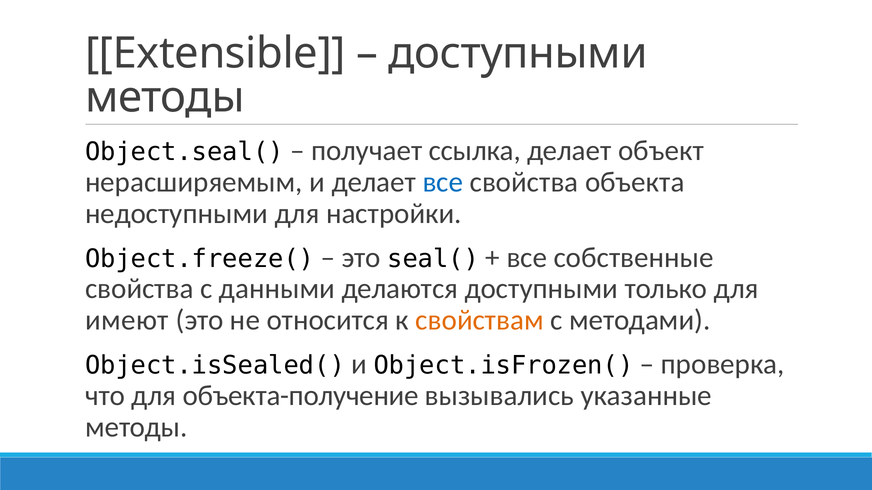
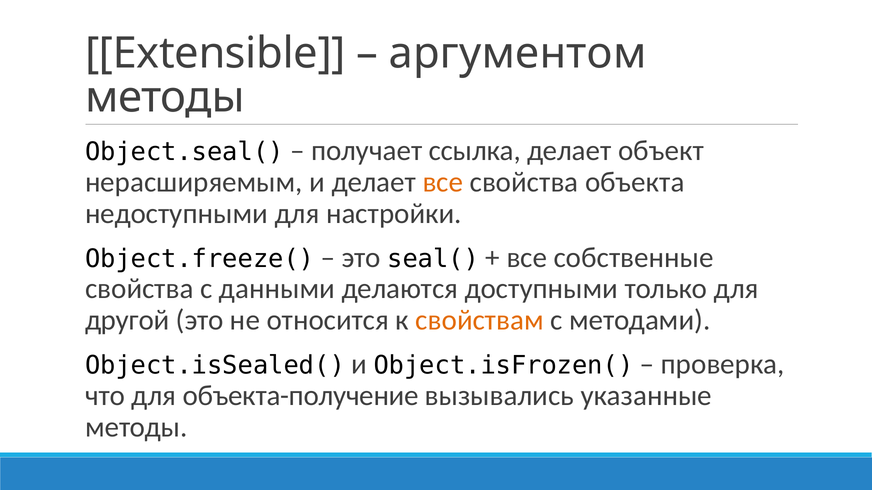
доступными: доступными -> аргументом (518, 53)
все colour: blue -> orange (443, 182)
имеют: имеют -> другой (127, 321)
